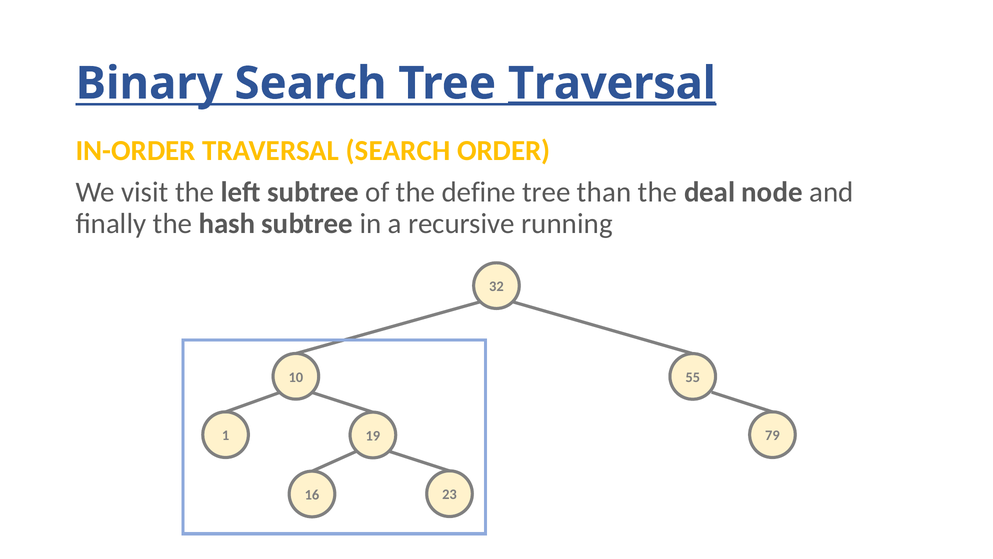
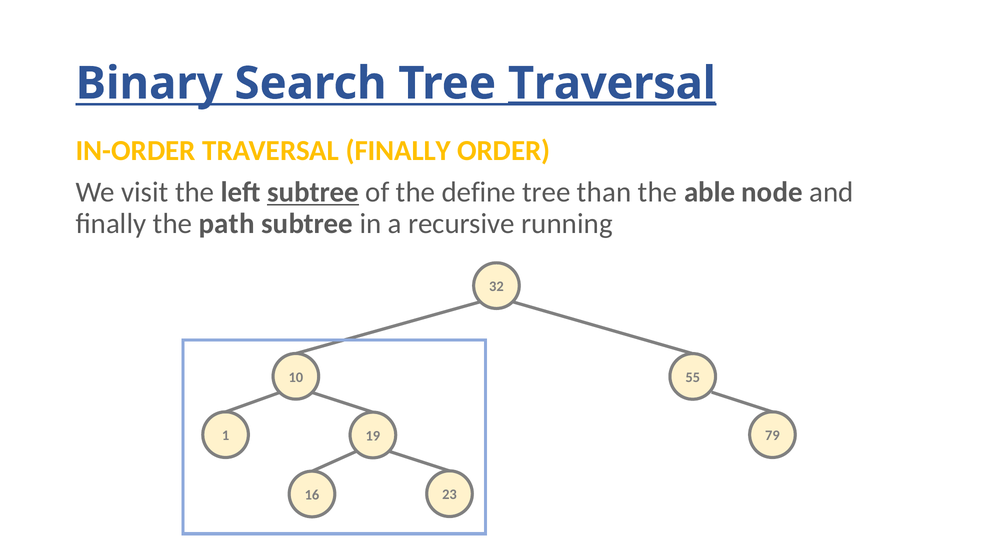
TRAVERSAL SEARCH: SEARCH -> FINALLY (398, 151)
subtree underline: none -> present (313, 192)
deal: deal -> able (710, 192)
hash: hash -> path (227, 223)
